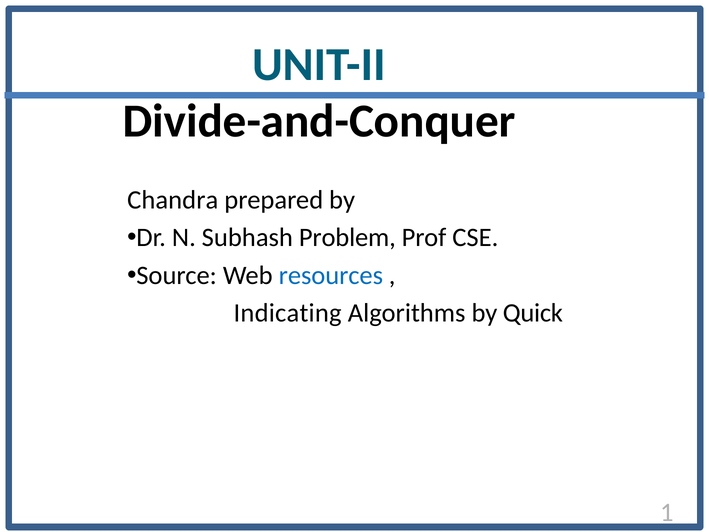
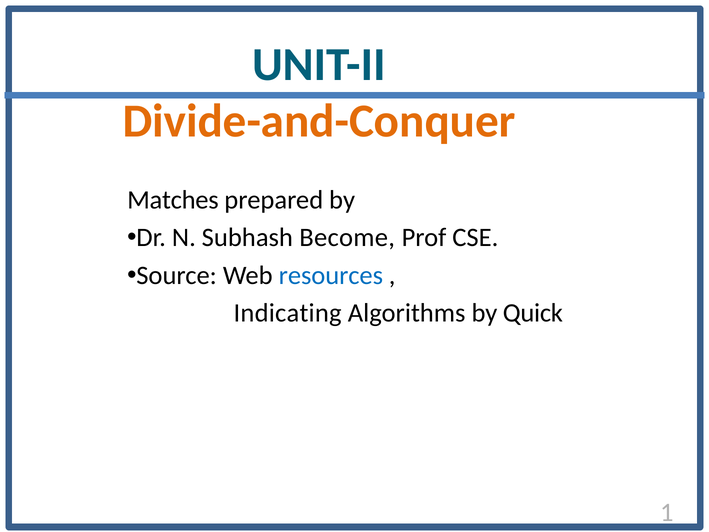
Divide-and-Conquer colour: black -> orange (319, 121)
Chandra: Chandra -> Matches (173, 200)
Problem: Problem -> Become (347, 238)
